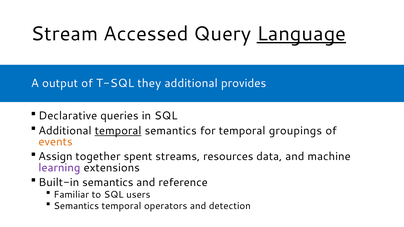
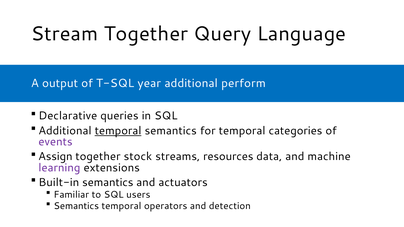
Stream Accessed: Accessed -> Together (146, 34)
Language underline: present -> none (301, 34)
they: they -> year (149, 83)
provides: provides -> perform (244, 83)
groupings: groupings -> categories (295, 131)
events colour: orange -> purple (55, 142)
spent: spent -> stock (138, 157)
reference: reference -> actuators (183, 183)
